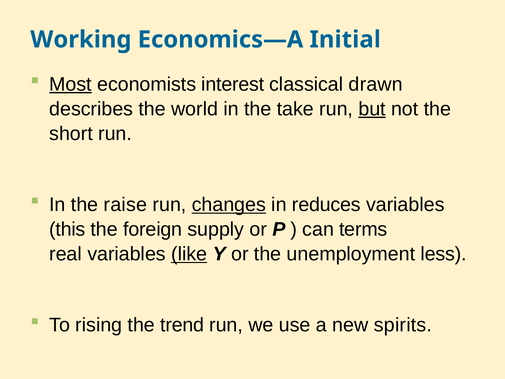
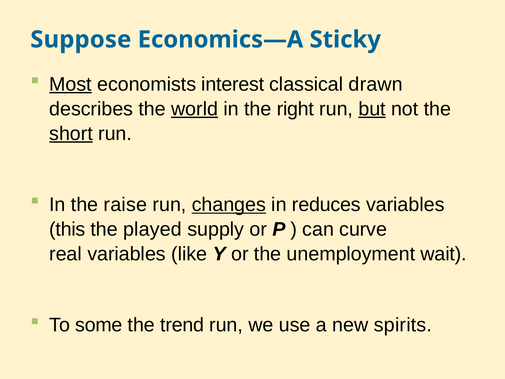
Working: Working -> Suppose (81, 40)
Initial: Initial -> Sticky (345, 40)
world underline: none -> present (195, 109)
take: take -> right (295, 109)
short underline: none -> present (71, 134)
foreign: foreign -> played (153, 229)
terms: terms -> curve (363, 229)
like underline: present -> none (189, 254)
less: less -> wait (444, 254)
rising: rising -> some (99, 325)
